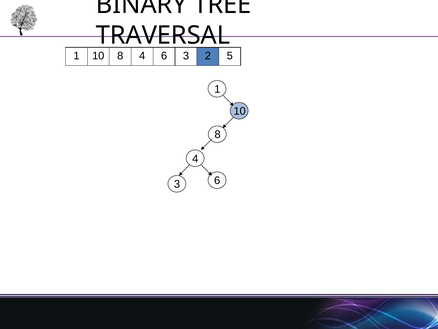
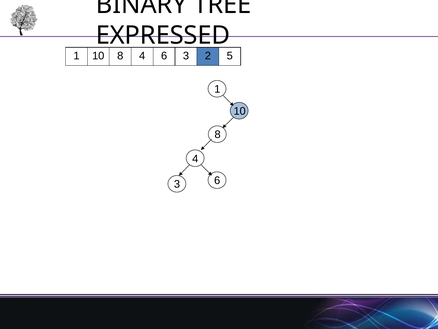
TRAVERSAL: TRAVERSAL -> EXPRESSED (163, 35)
